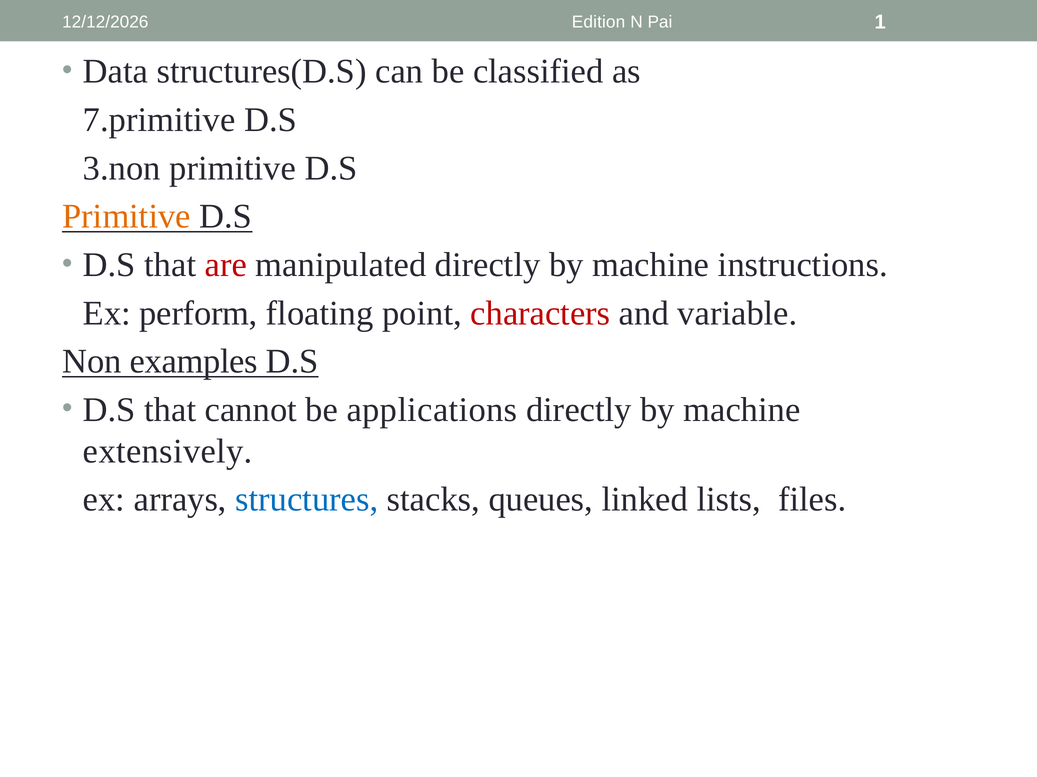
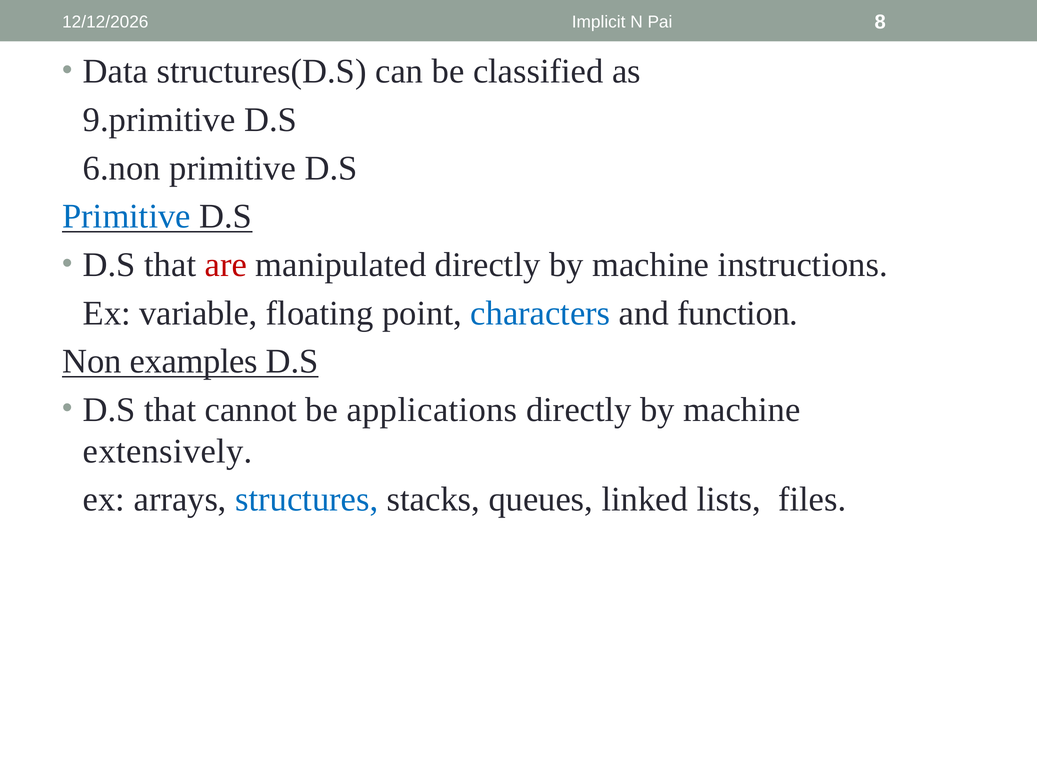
Edition: Edition -> Implicit (599, 22)
1: 1 -> 8 (880, 22)
7.primitive: 7.primitive -> 9.primitive (159, 120)
3.non: 3.non -> 6.non (122, 168)
Primitive colour: orange -> blue (126, 217)
perform: perform -> variable (198, 313)
characters colour: red -> blue (540, 313)
variable: variable -> function (738, 313)
